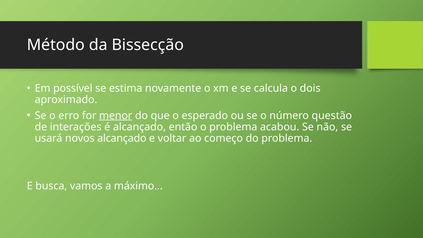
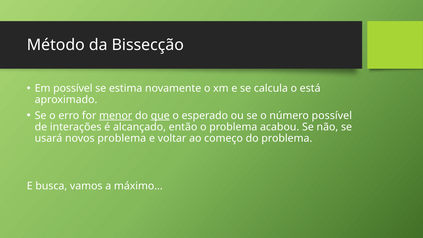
dois: dois -> está (310, 88)
que underline: none -> present (160, 116)
número questão: questão -> possível (332, 116)
novos alcançado: alcançado -> problema (122, 138)
